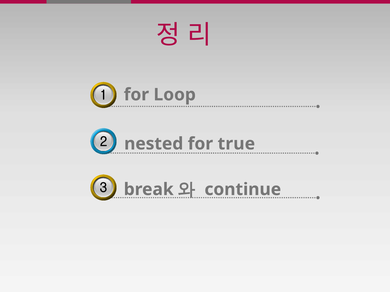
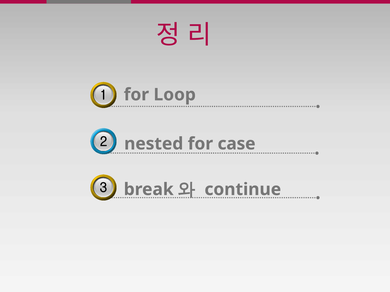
true: true -> case (237, 144)
